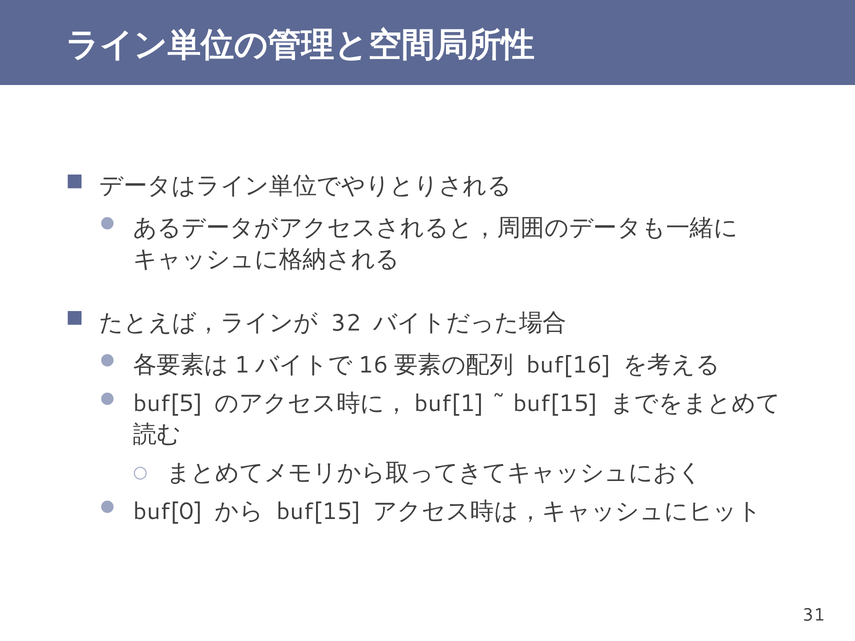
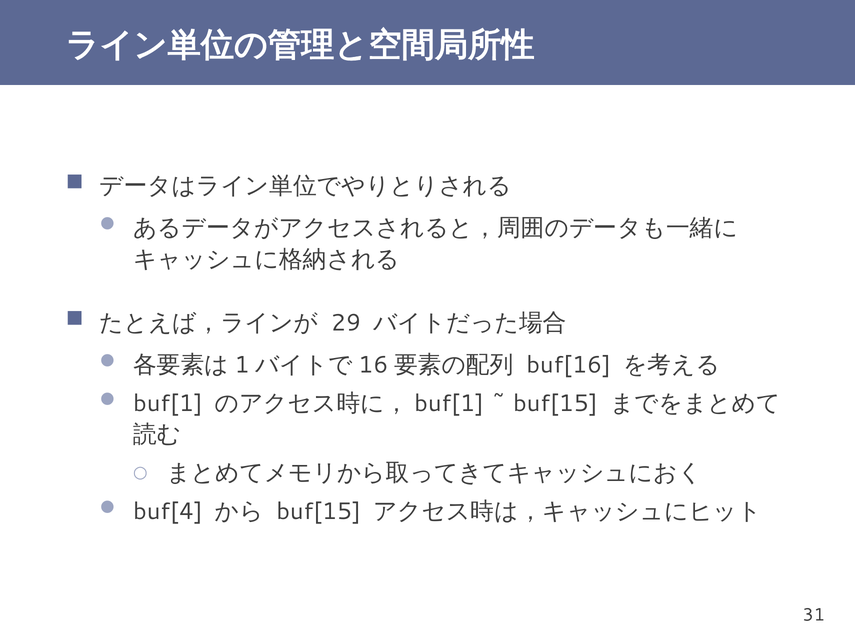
32: 32 -> 29 (346, 323)
buf[5: buf[5 -> buf[1 (168, 403)
buf[0: buf[0 -> buf[4 (168, 512)
